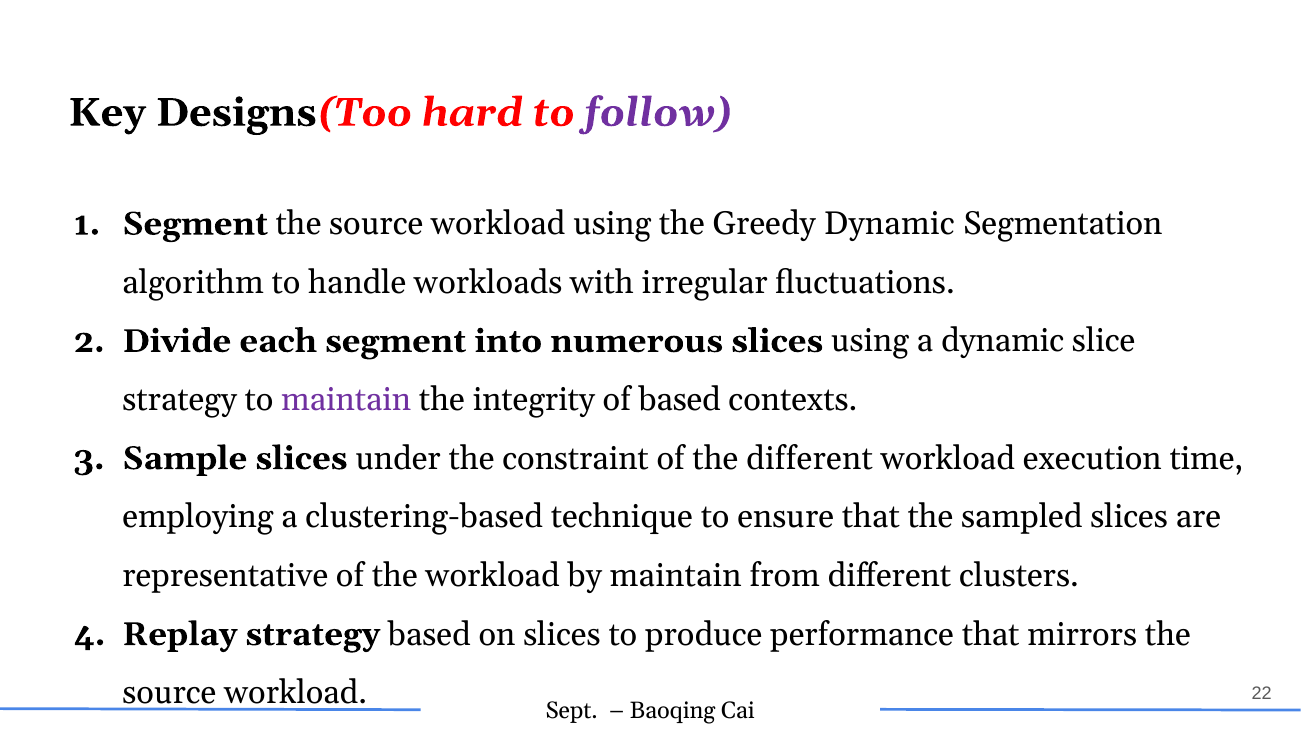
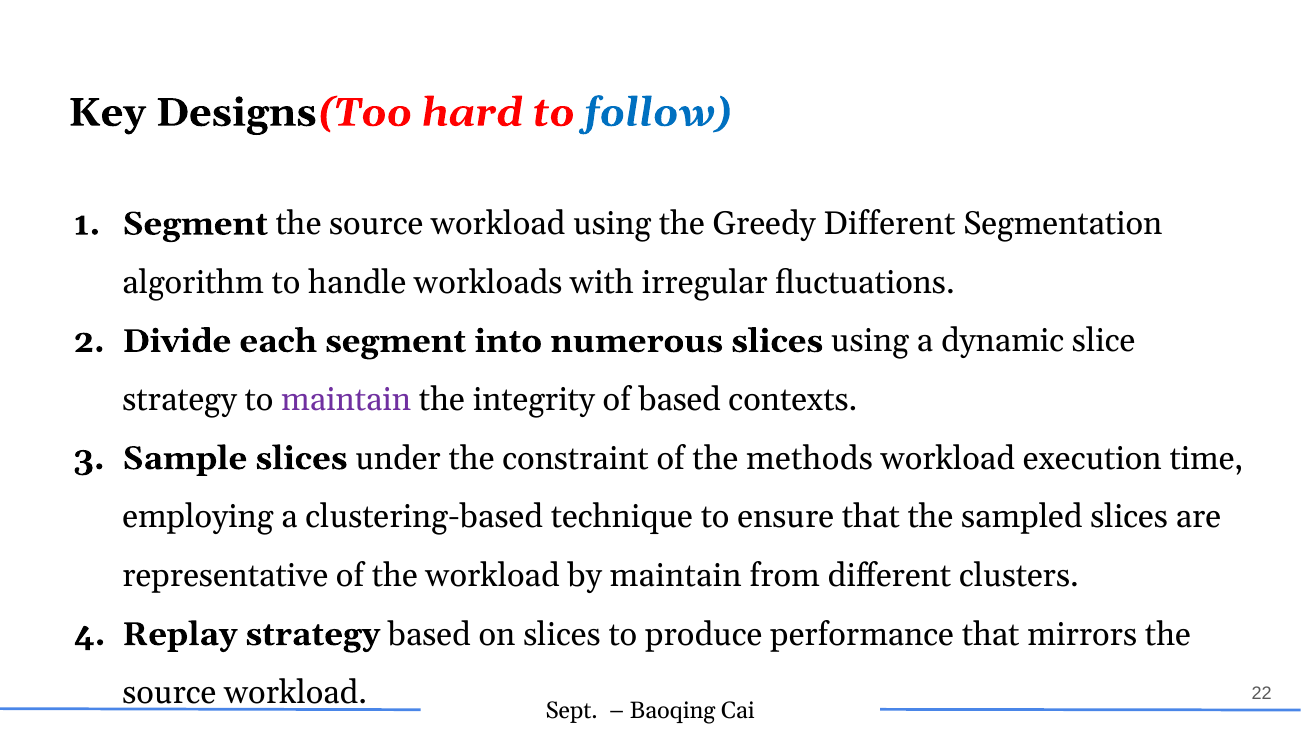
follow colour: purple -> blue (659, 113)
Greedy Dynamic: Dynamic -> Different (889, 224)
the different: different -> methods (810, 458)
